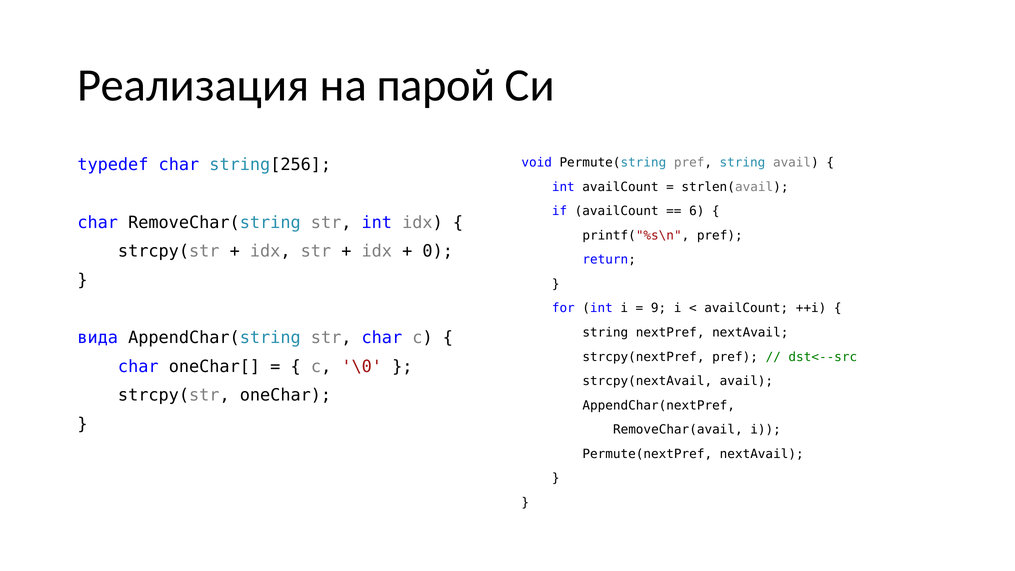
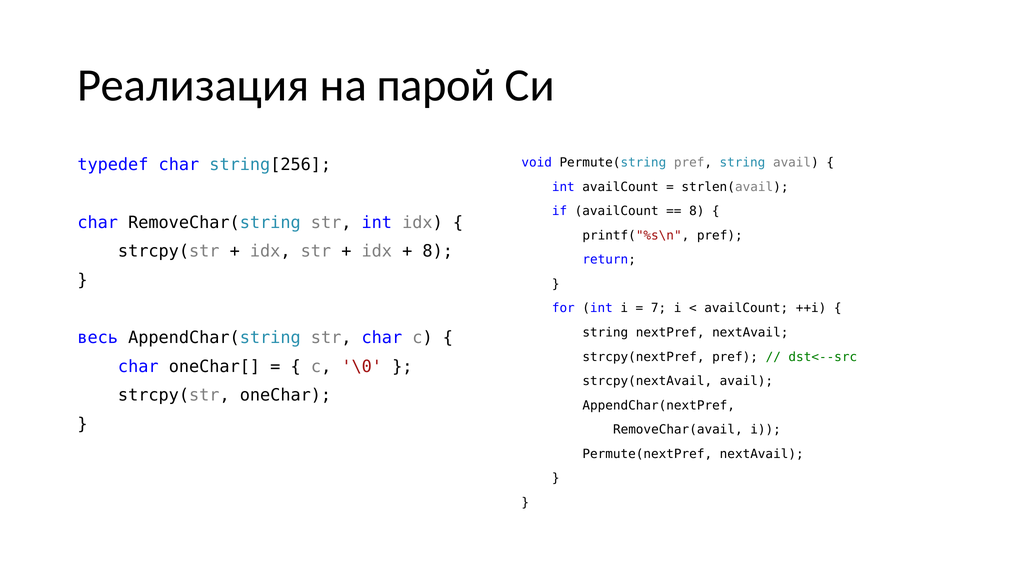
6: 6 -> 8 (697, 211)
0: 0 -> 8 (438, 251)
9: 9 -> 7 (659, 308)
вида: вида -> весь (98, 338)
